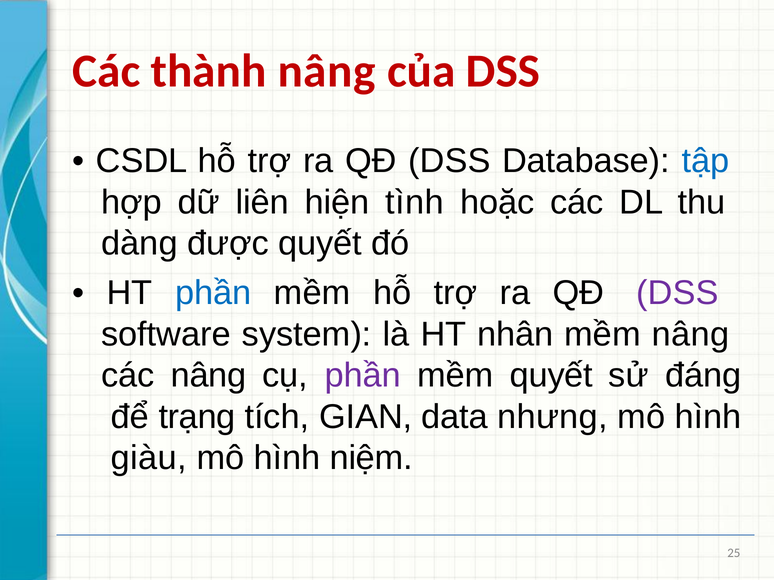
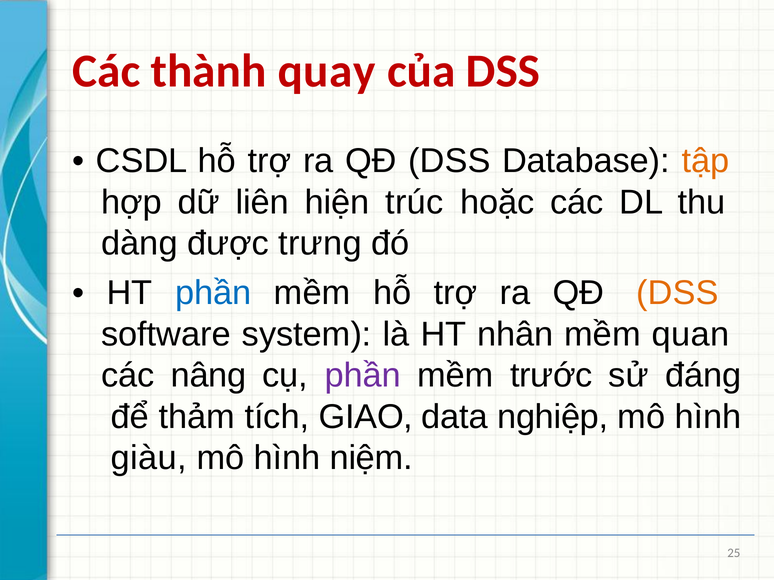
thành nâng: nâng -> quay (327, 71)
tập colour: blue -> orange (706, 161)
tình: tình -> trúc (414, 202)
được quyết: quyết -> trưng (320, 244)
DSS colour: purple -> orange (677, 293)
mềm nâng: nâng -> quan (691, 335)
mềm quyết: quyết -> trước (551, 376)
trạng: trạng -> thảm (197, 417)
GIAN: GIAN -> GIAO (366, 417)
nhưng: nhưng -> nghiệp (553, 417)
